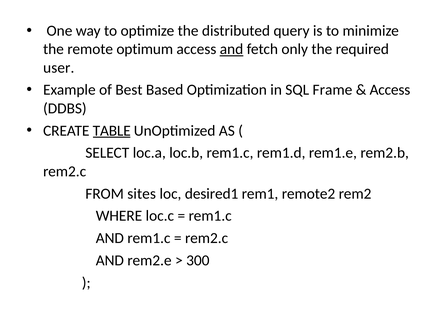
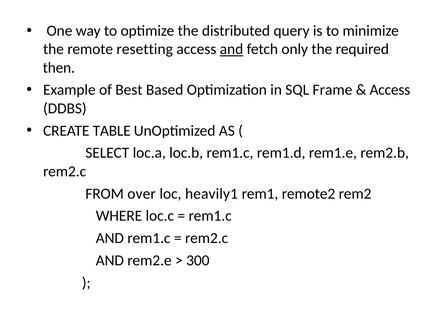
optimum: optimum -> resetting (145, 49)
user: user -> then (59, 68)
TABLE underline: present -> none (112, 131)
sites: sites -> over (142, 194)
desired1: desired1 -> heavily1 (211, 194)
